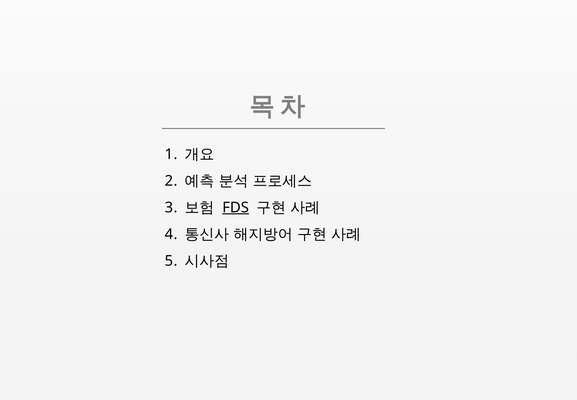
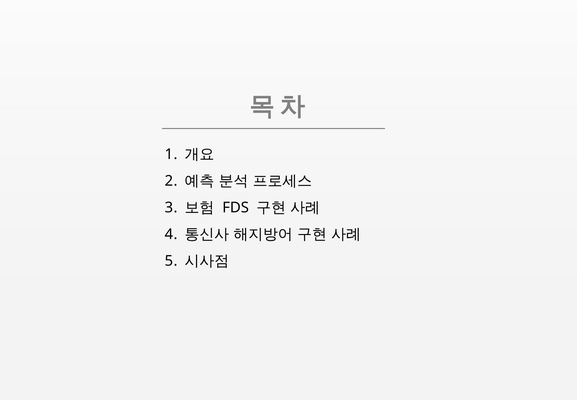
FDS underline: present -> none (236, 207)
